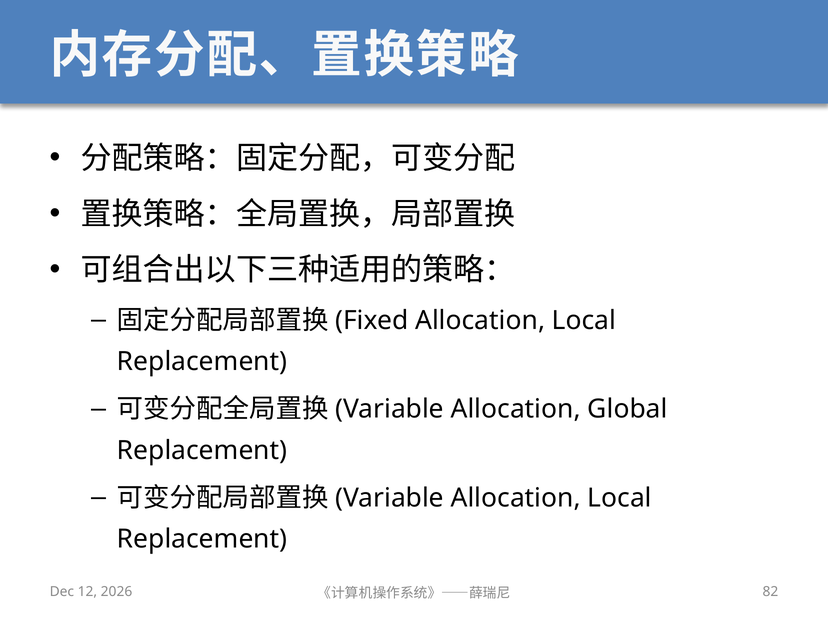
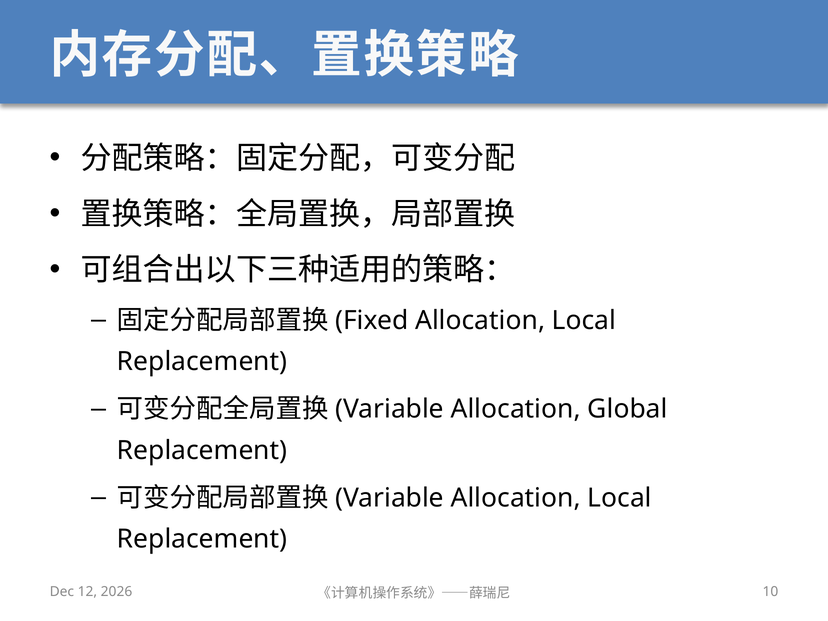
82: 82 -> 10 (770, 592)
